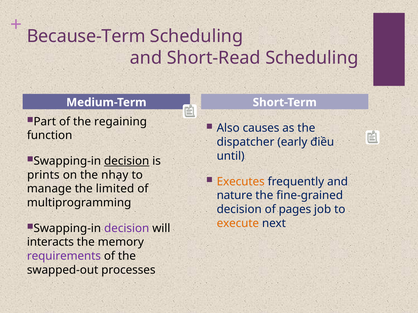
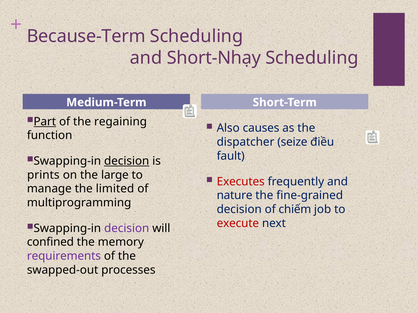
Short-Read: Short-Read -> Short-Nhạy (214, 58)
Part underline: none -> present (45, 122)
early: early -> seize (292, 142)
until: until -> fault (231, 156)
nhạy: nhạy -> large (115, 175)
Executes colour: orange -> red (241, 182)
pages: pages -> chiếm (295, 210)
execute colour: orange -> red (238, 224)
interacts: interacts -> confined (50, 243)
